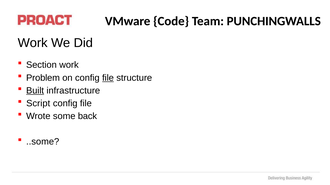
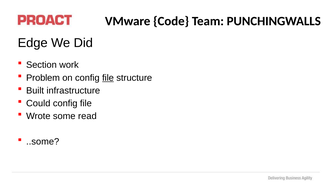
Work: Work -> Edge (33, 43)
Built underline: present -> none (35, 91)
Script: Script -> Could (38, 104)
back: back -> read (87, 117)
